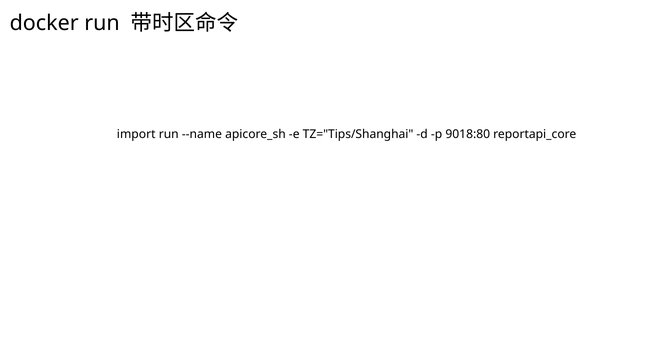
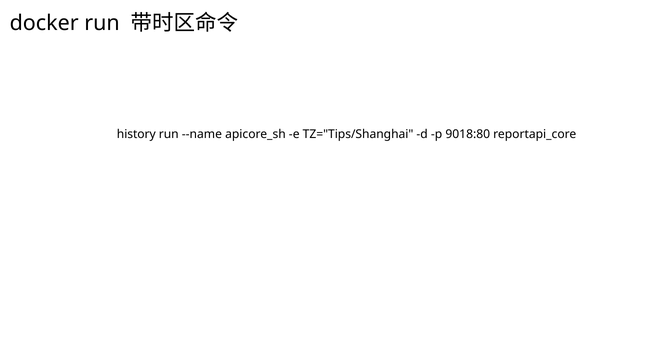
import: import -> history (136, 134)
